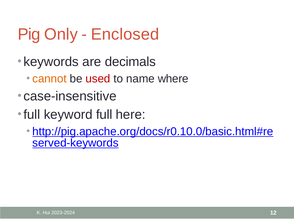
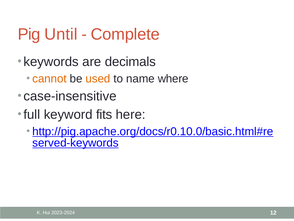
Only: Only -> Until (61, 34)
Enclosed: Enclosed -> Complete (125, 34)
used colour: red -> orange (98, 79)
keyword full: full -> fits (104, 114)
